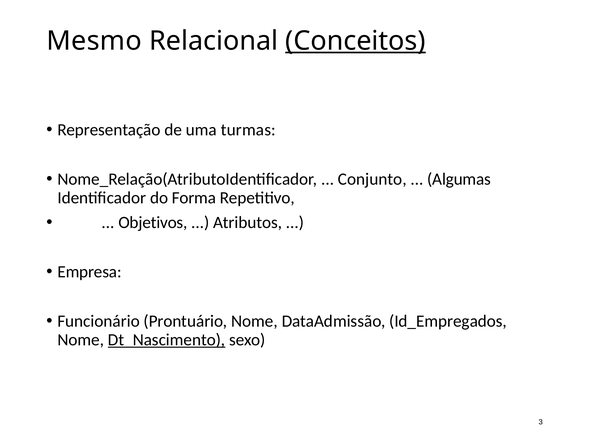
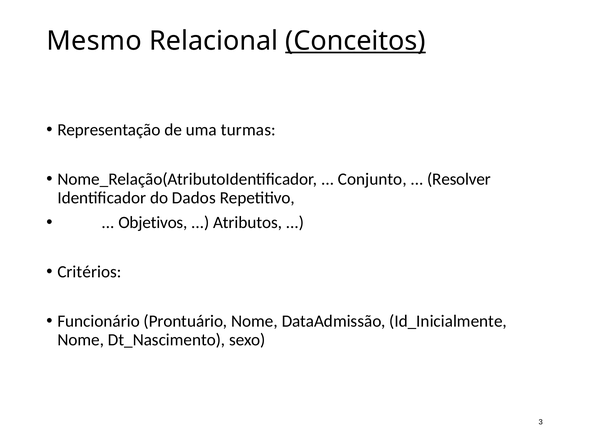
Algumas: Algumas -> Resolver (459, 179)
Forma: Forma -> Dados (194, 198)
Empresa: Empresa -> Critérios (89, 272)
Id_Empregados: Id_Empregados -> Id_Inicialmente (448, 321)
Dt_Nascimento underline: present -> none (167, 340)
